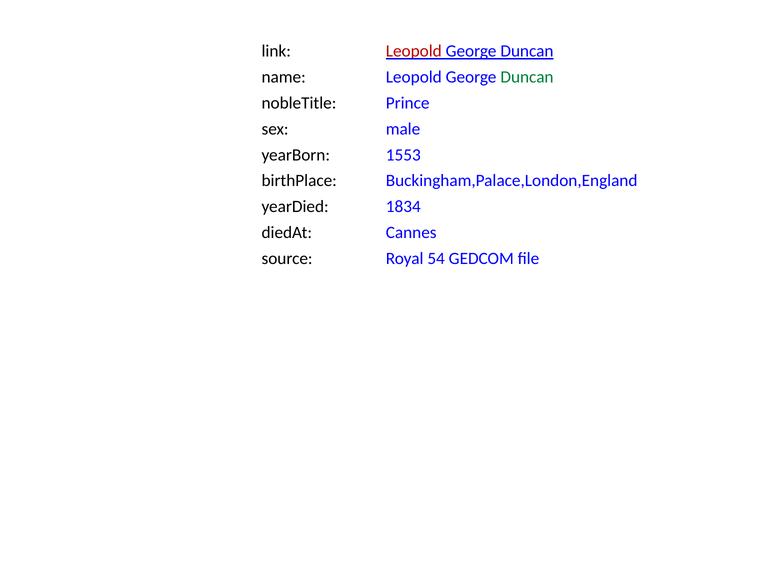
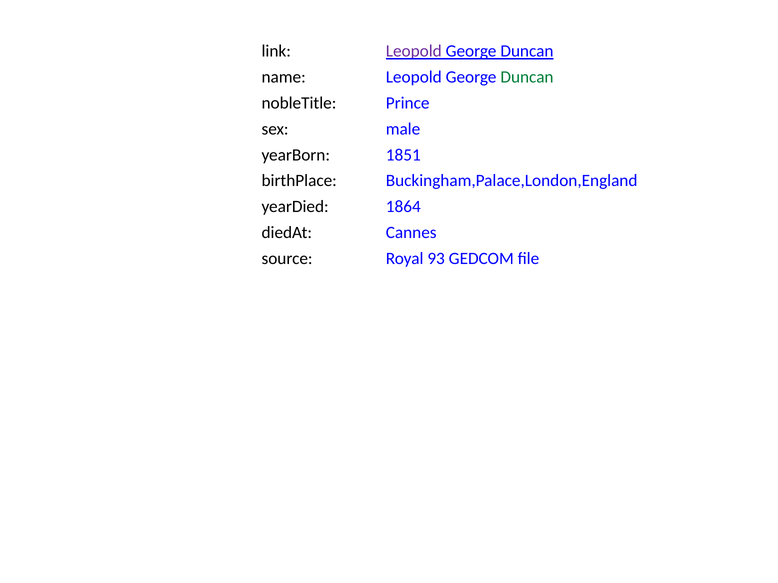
Leopold colour: red -> purple (414, 51)
1553: 1553 -> 1851 (403, 155)
1834: 1834 -> 1864 (403, 207)
54: 54 -> 93 (436, 259)
